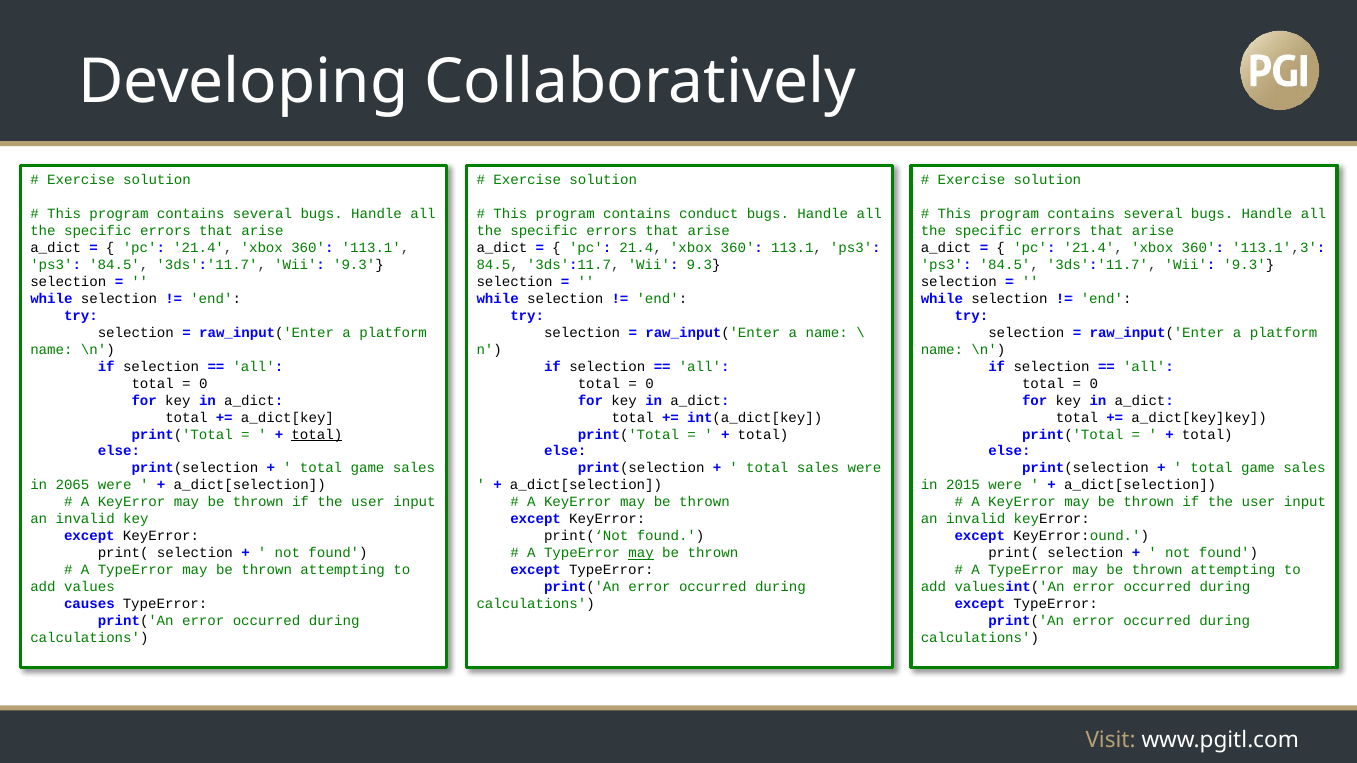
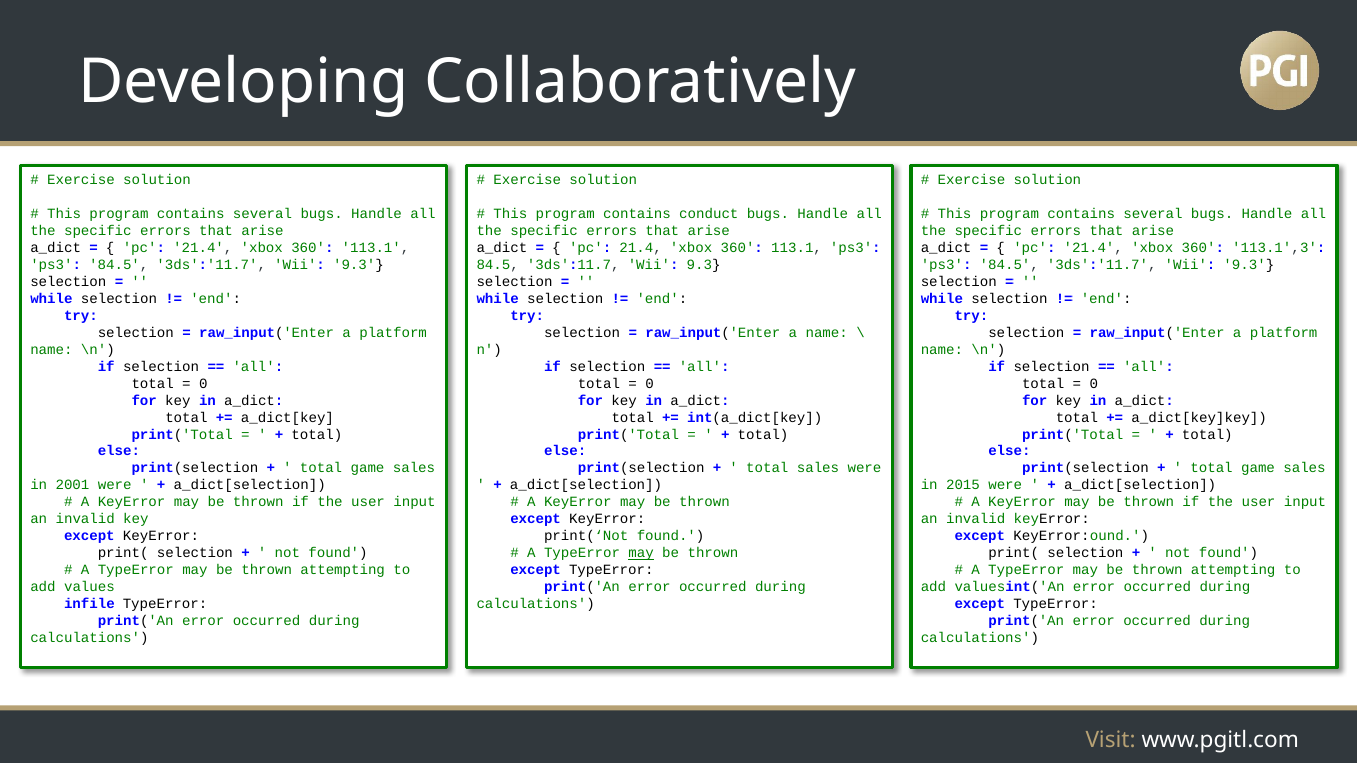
total underline: present -> none (317, 435)
2065: 2065 -> 2001 (72, 485)
causes: causes -> infile (89, 604)
